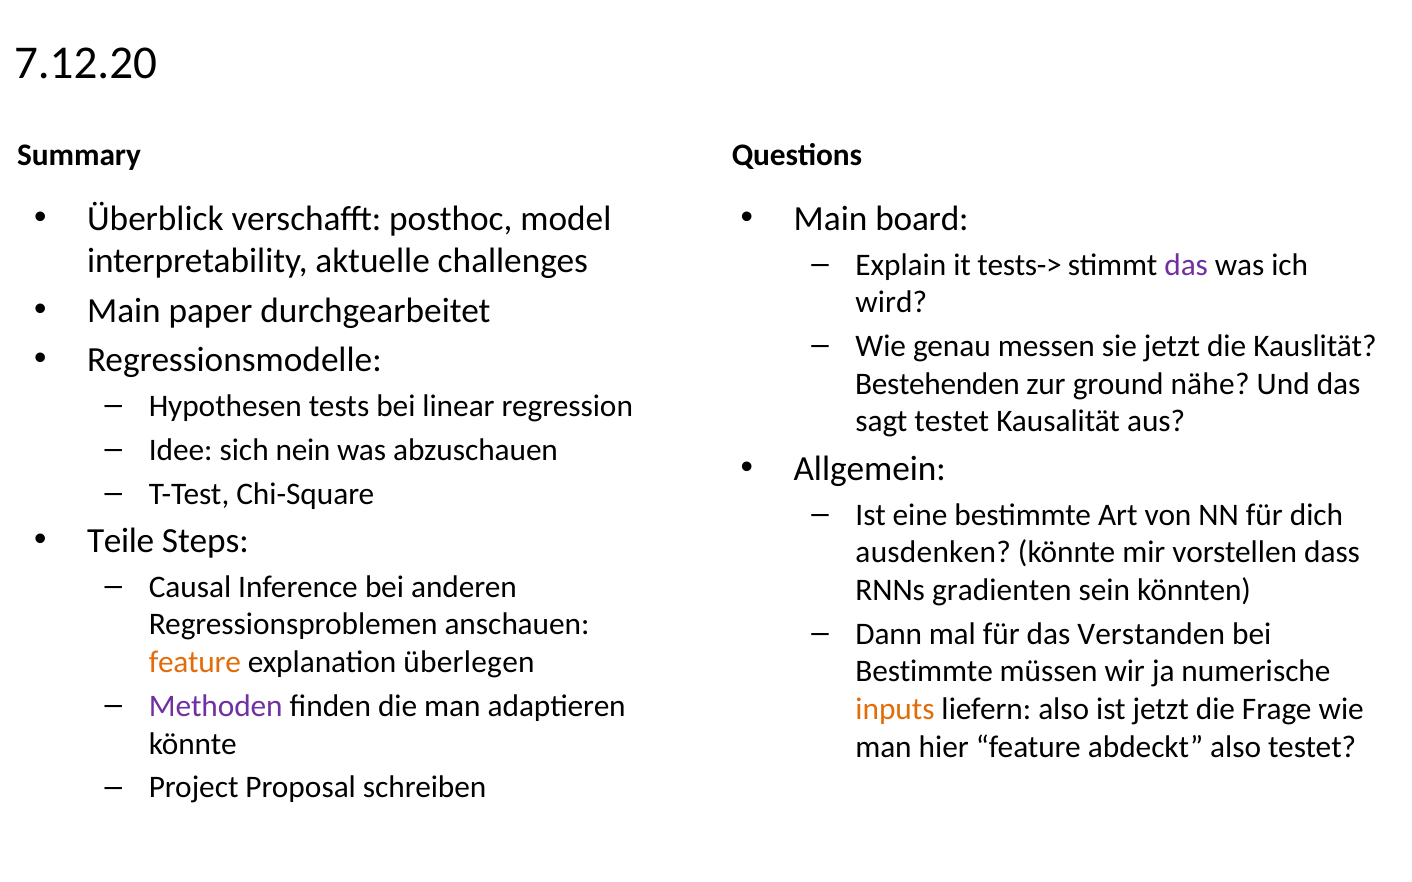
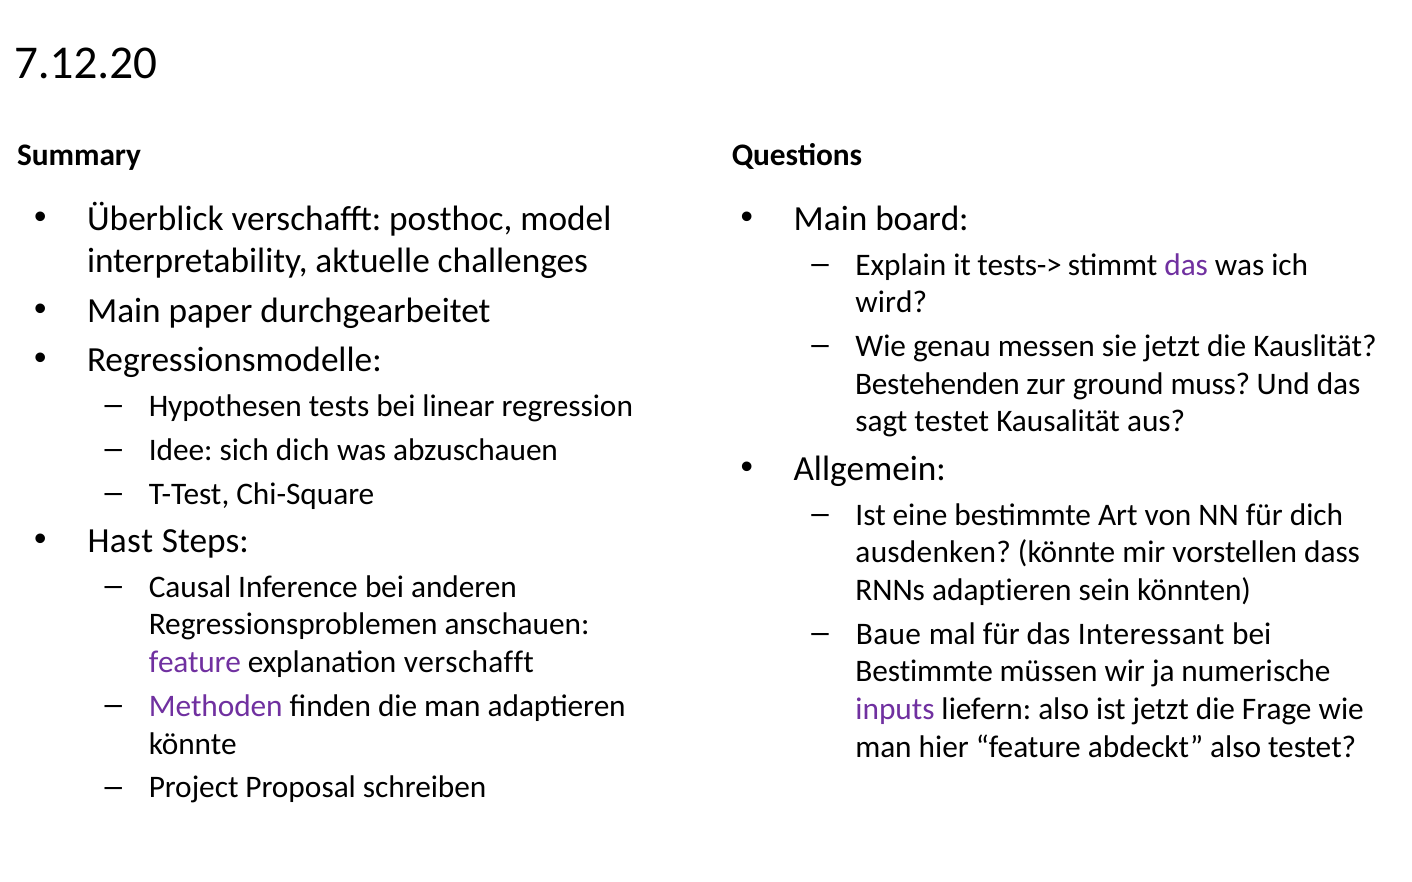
nähe: nähe -> muss (1210, 384)
sich nein: nein -> dich (303, 450)
Teile: Teile -> Hast (120, 541)
RNNs gradienten: gradienten -> adaptieren (1002, 590)
Dann: Dann -> Baue (888, 634)
Verstanden: Verstanden -> Interessant (1151, 634)
feature colour: orange -> purple (195, 663)
explanation überlegen: überlegen -> verschafft (469, 663)
inputs colour: orange -> purple (895, 710)
